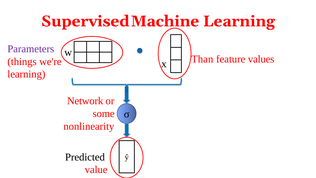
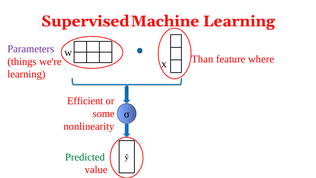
values: values -> where (261, 59)
Network: Network -> Efficient (85, 101)
Predicted colour: black -> green (85, 157)
